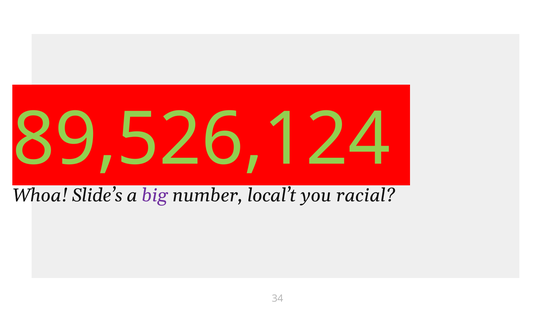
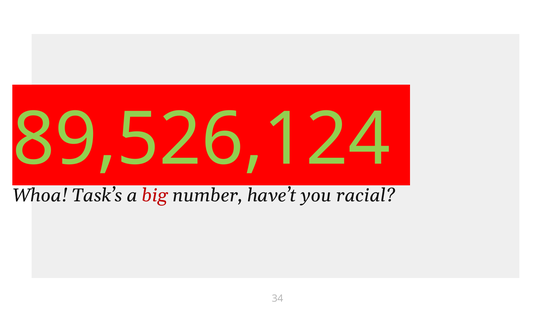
Slide’s: Slide’s -> Task’s (97, 195)
big colour: purple -> red (155, 195)
local’t: local’t -> have’t (272, 195)
